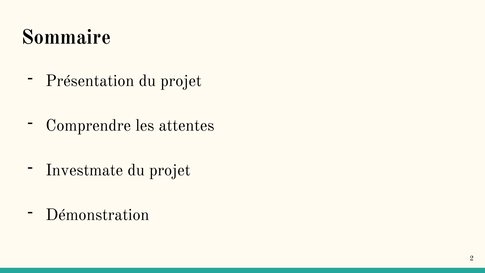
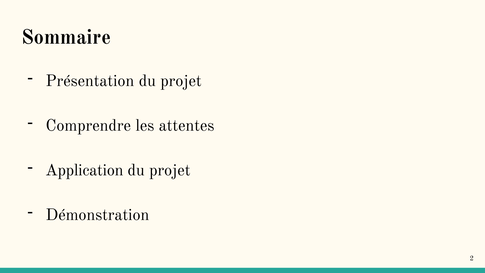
Investmate: Investmate -> Application (84, 170)
